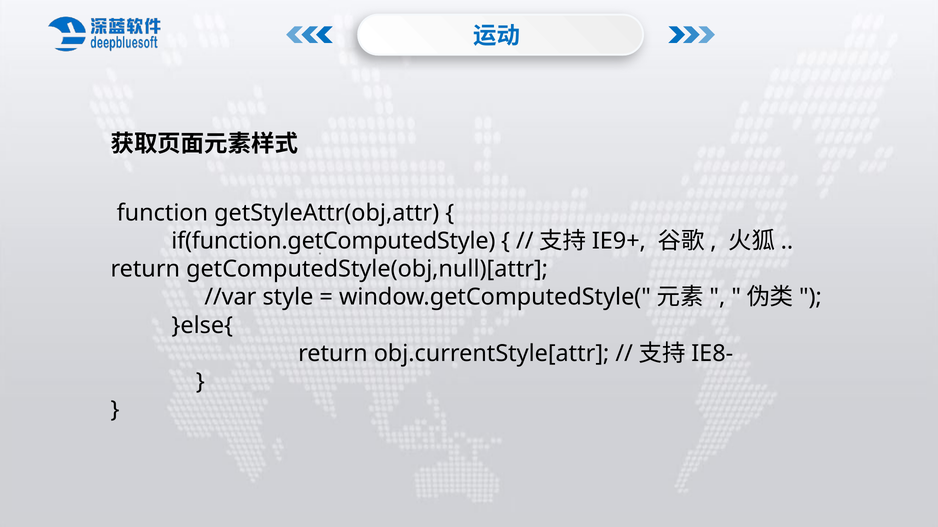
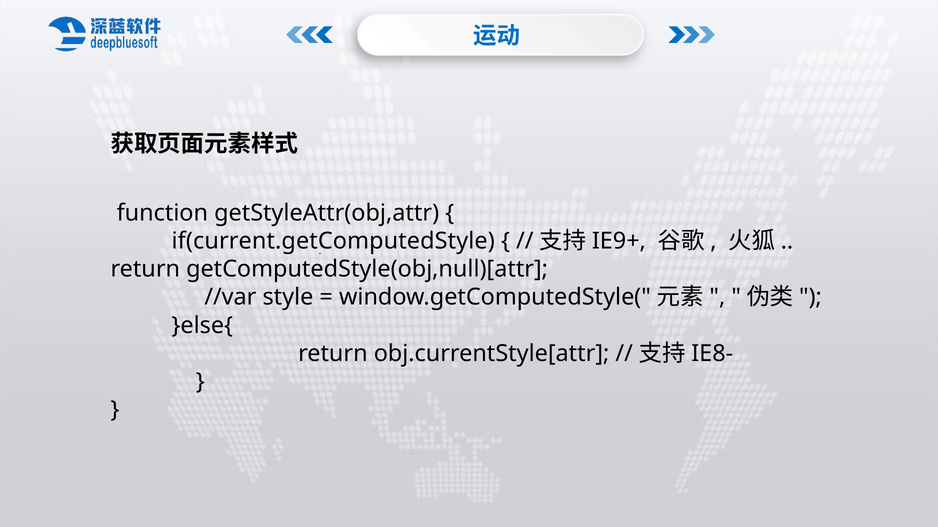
if(function.getComputedStyle: if(function.getComputedStyle -> if(current.getComputedStyle (333, 241)
